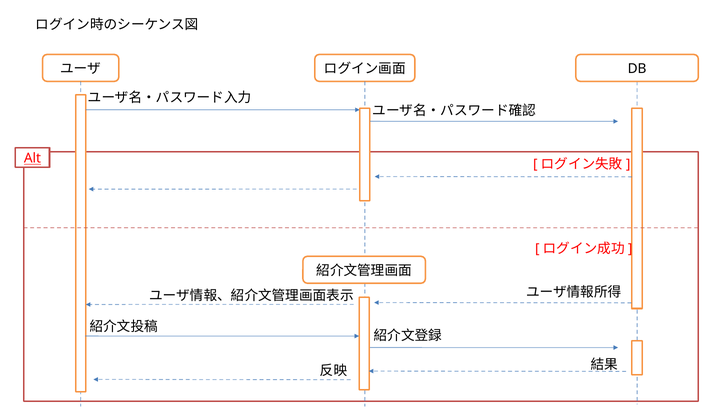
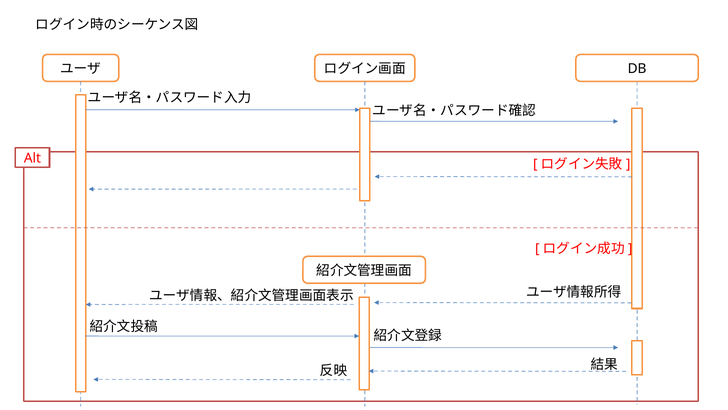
Alt underline: present -> none (32, 158)
